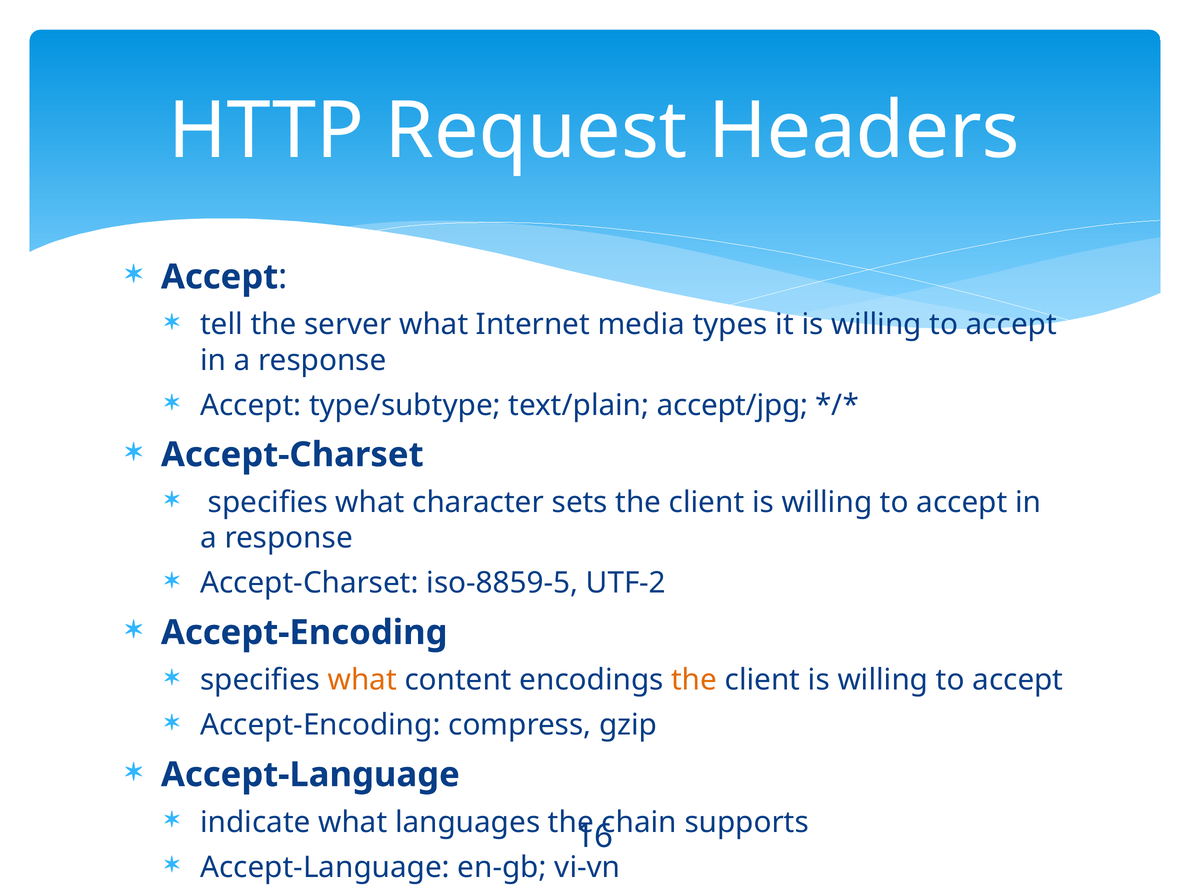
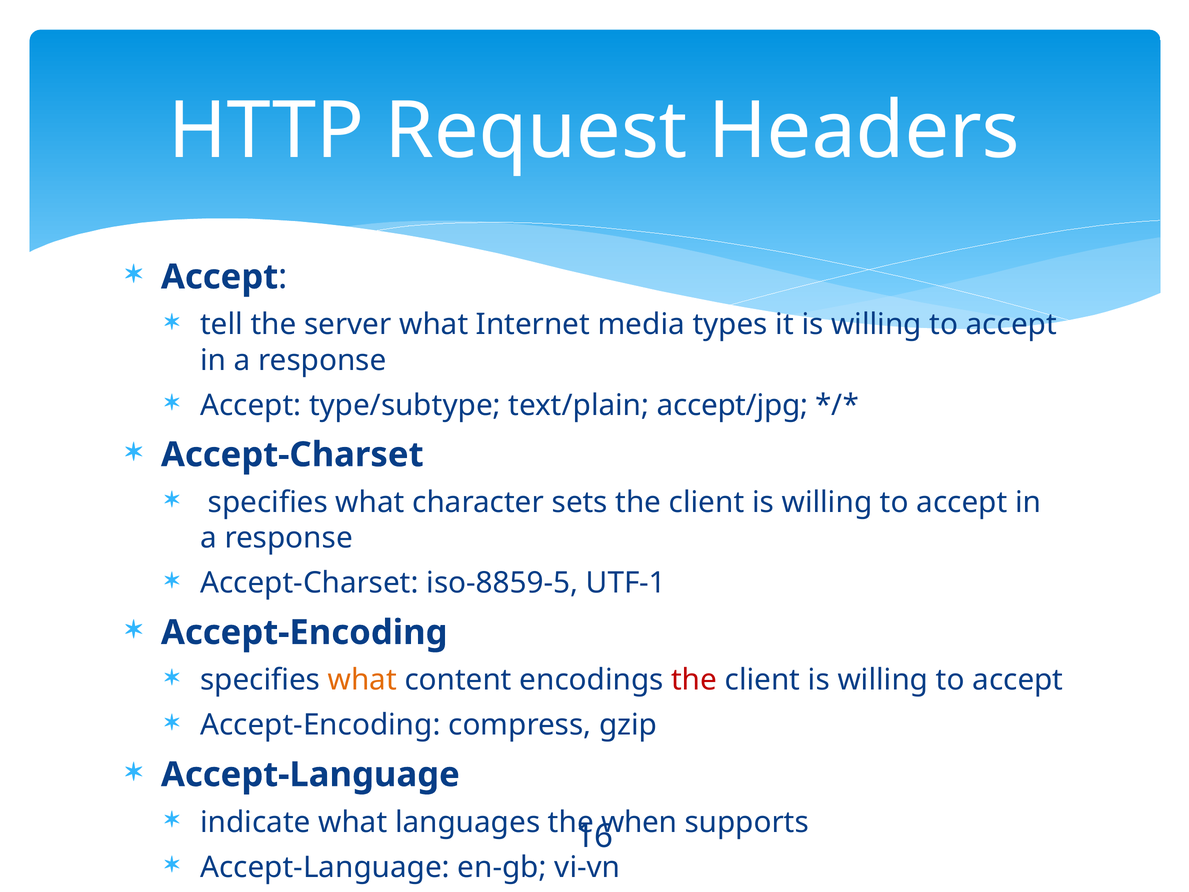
UTF-2: UTF-2 -> UTF-1 (626, 583)
the colour: orange -> red (694, 680)
chain: chain -> when (639, 822)
